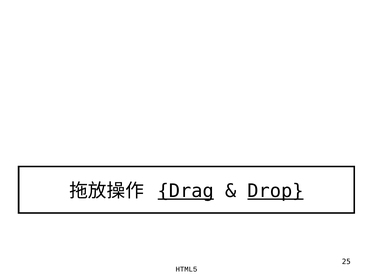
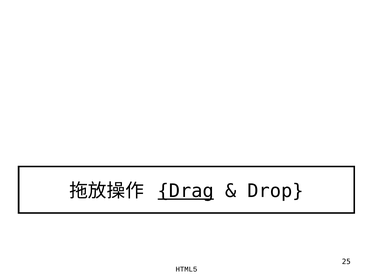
Drop underline: present -> none (275, 191)
